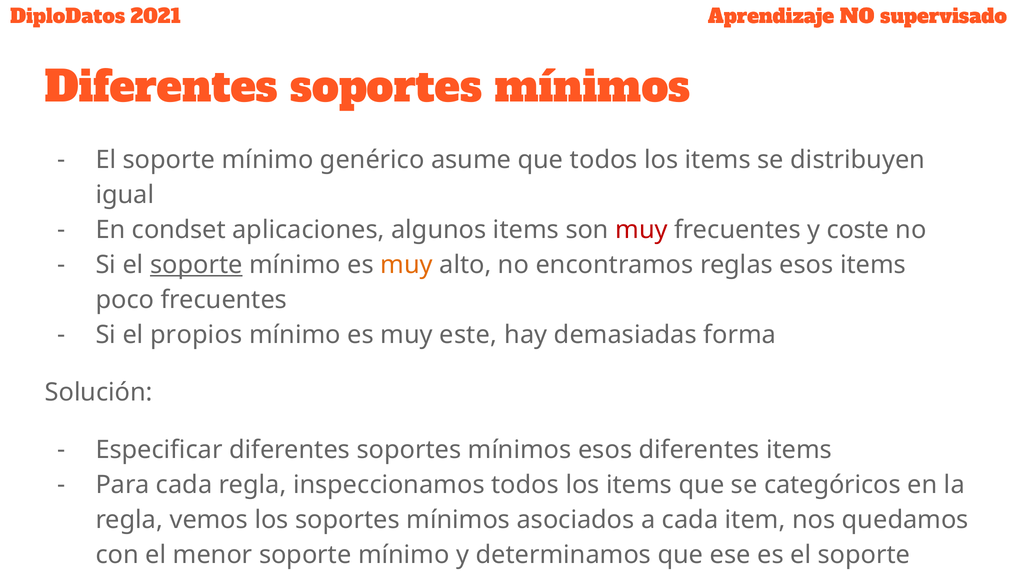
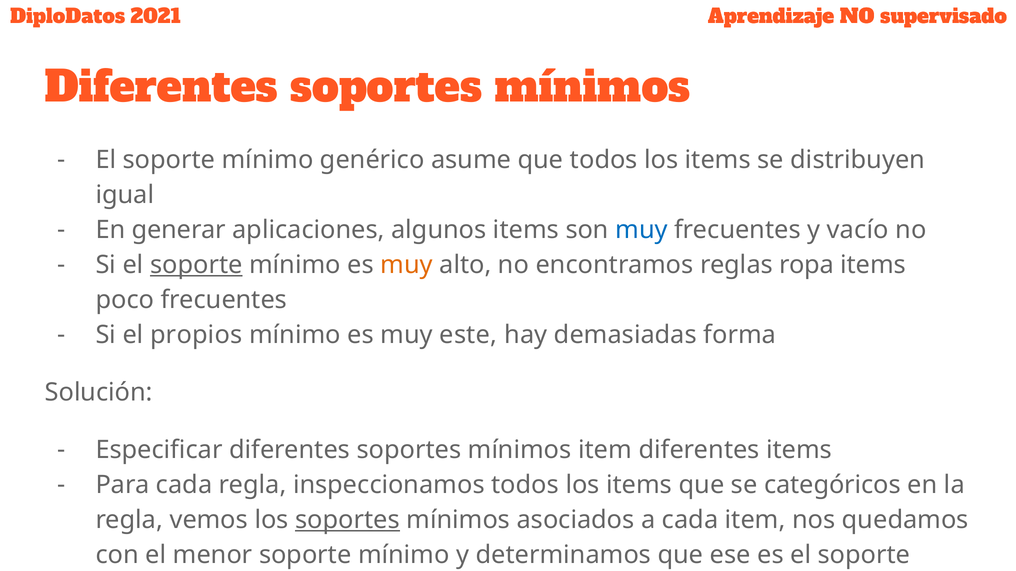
condset: condset -> generar (179, 230)
muy colour: red -> blue (641, 230)
coste: coste -> vacío (858, 230)
reglas esos: esos -> ropa (807, 265)
mínimos esos: esos -> item (605, 450)
soportes underline: none -> present (348, 520)
